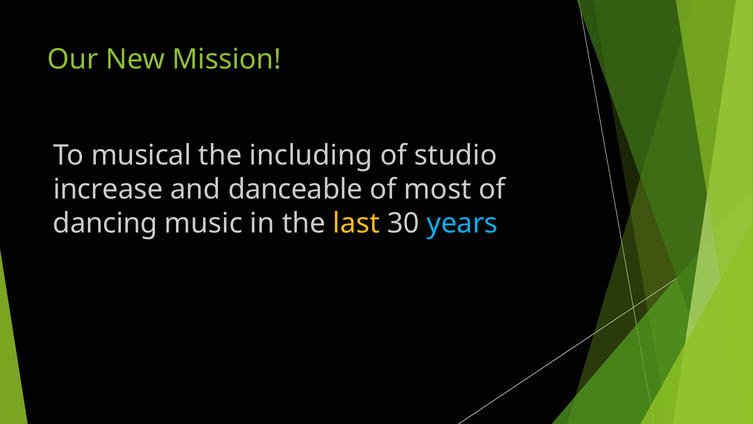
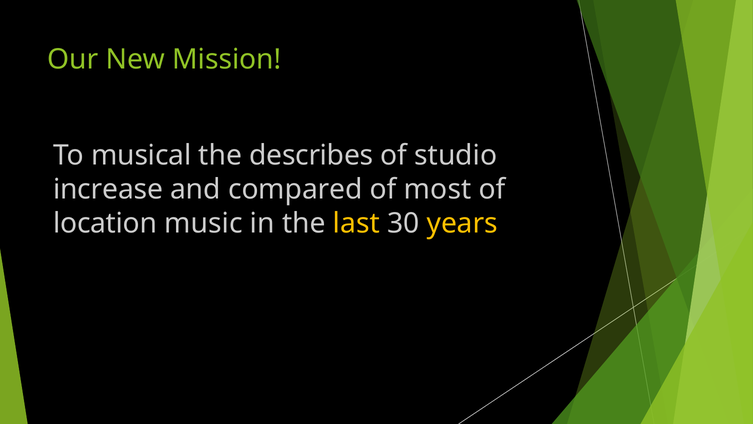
including: including -> describes (311, 155)
danceable: danceable -> compared (295, 189)
dancing: dancing -> location (105, 223)
years colour: light blue -> yellow (462, 223)
